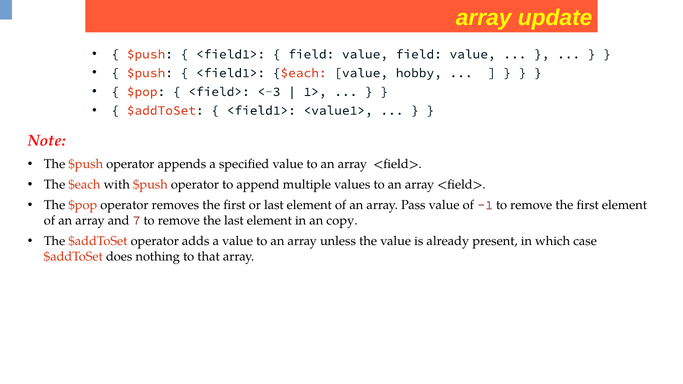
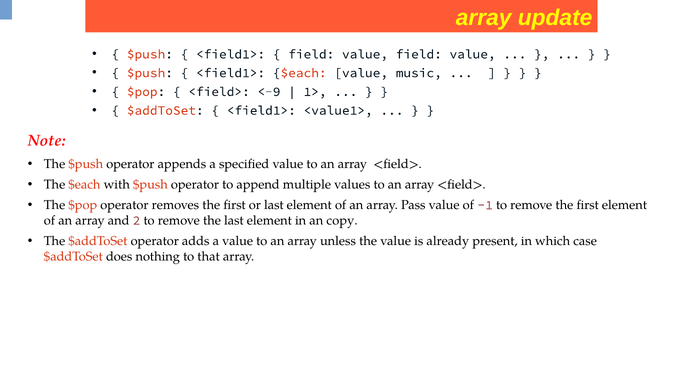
hobby: hobby -> music (419, 73)
<-3: <-3 -> <-9 (269, 92)
7: 7 -> 2 (137, 221)
